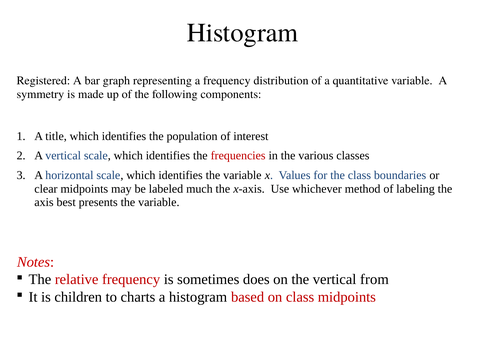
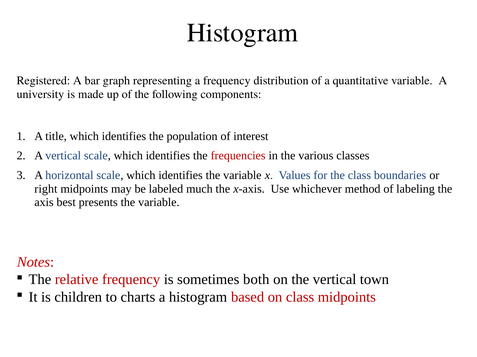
symmetry: symmetry -> university (40, 94)
clear: clear -> right (46, 189)
does: does -> both (256, 280)
from: from -> town (374, 280)
